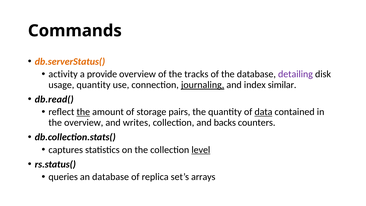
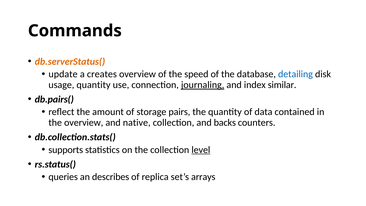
activity: activity -> update (63, 74)
provide: provide -> creates (102, 74)
tracks: tracks -> speed (196, 74)
detailing colour: purple -> blue (296, 74)
db.read(: db.read( -> db.pairs( (54, 99)
the underline: present -> none (83, 112)
data underline: present -> none (263, 112)
writes: writes -> native (137, 123)
captures: captures -> supports (66, 150)
an database: database -> describes (111, 177)
